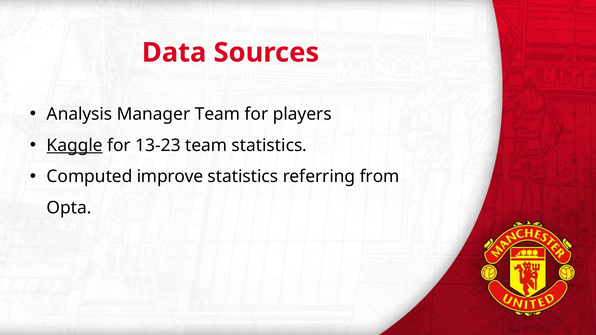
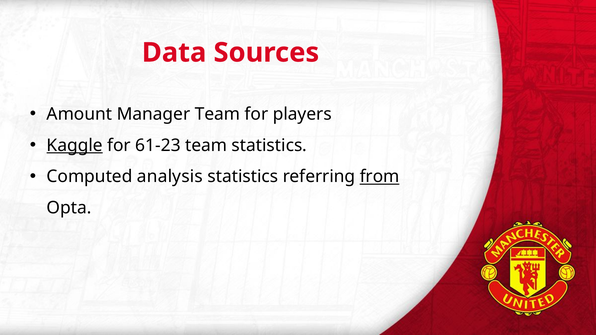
Analysis: Analysis -> Amount (79, 114)
13-23: 13-23 -> 61-23 (158, 146)
improve: improve -> analysis (170, 177)
from underline: none -> present (380, 177)
